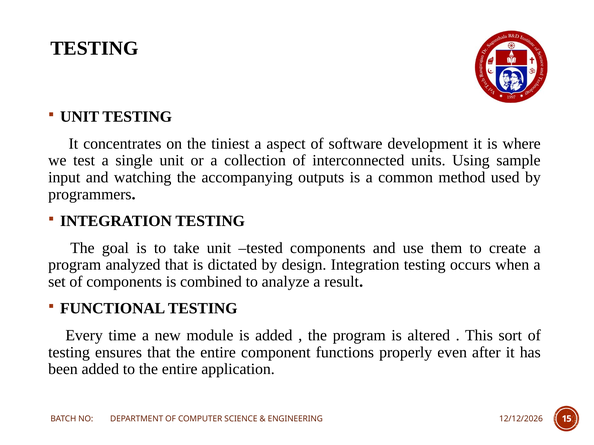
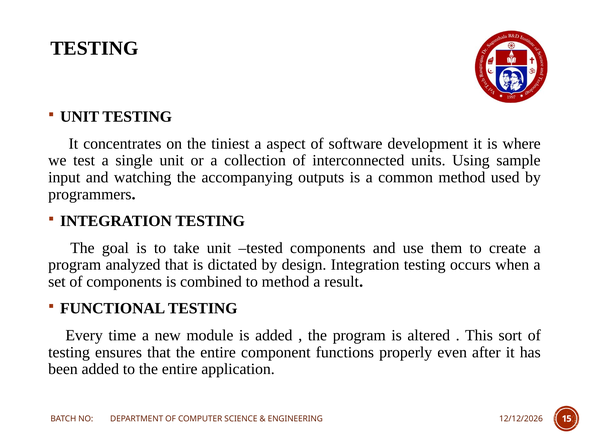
to analyze: analyze -> method (286, 282)
